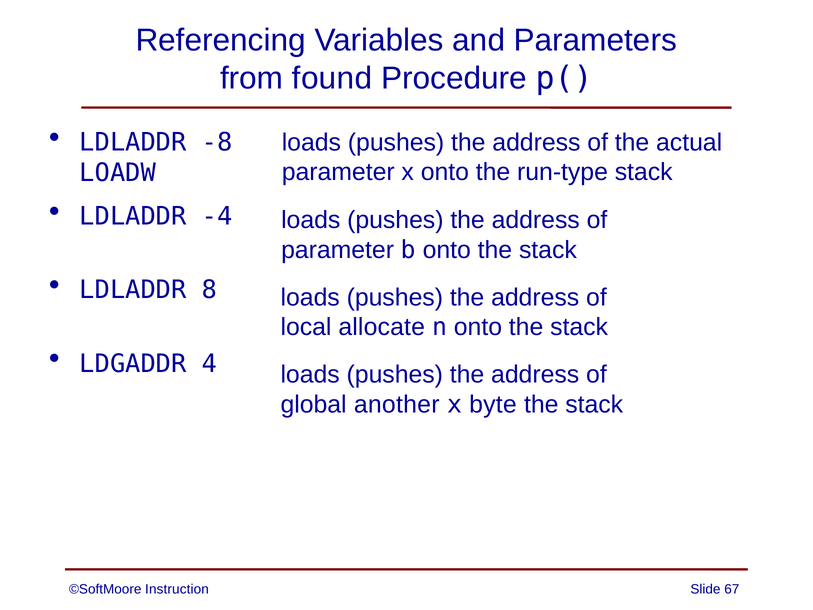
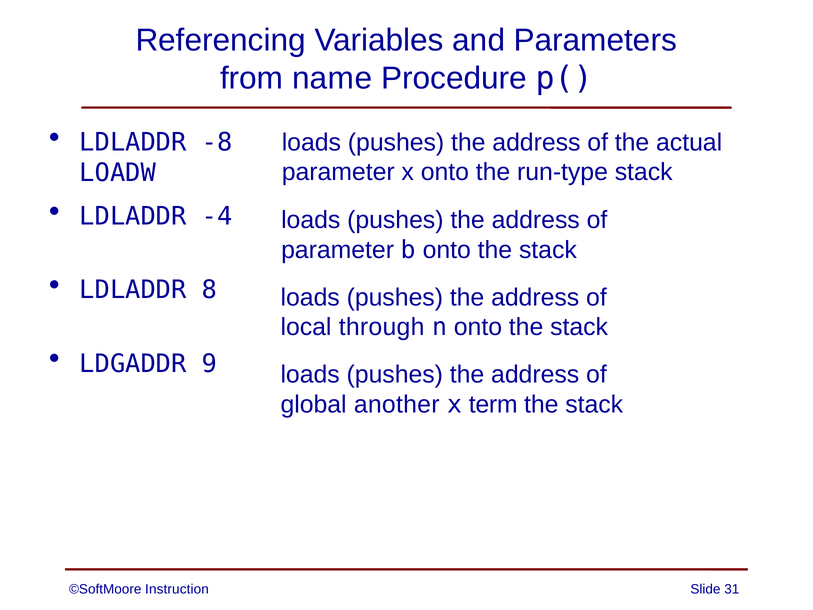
found: found -> name (332, 78)
allocate: allocate -> through (382, 327)
4: 4 -> 9 (210, 364)
byte: byte -> term (493, 404)
67: 67 -> 31 (732, 589)
